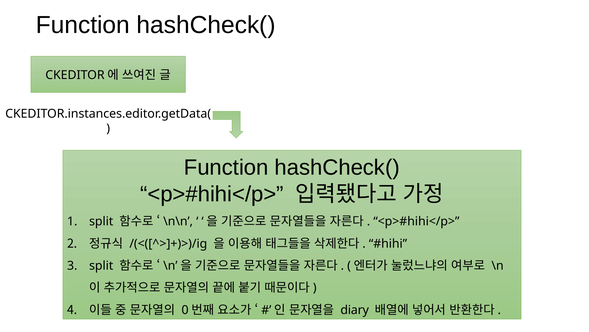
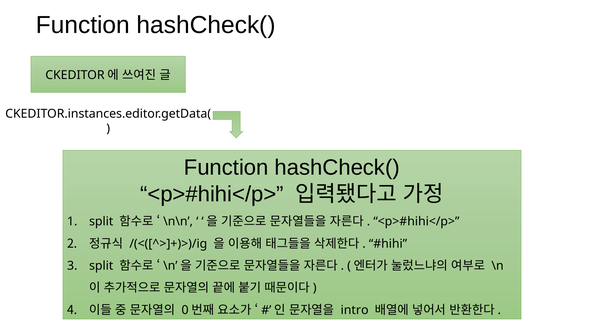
diary: diary -> intro (355, 309)
